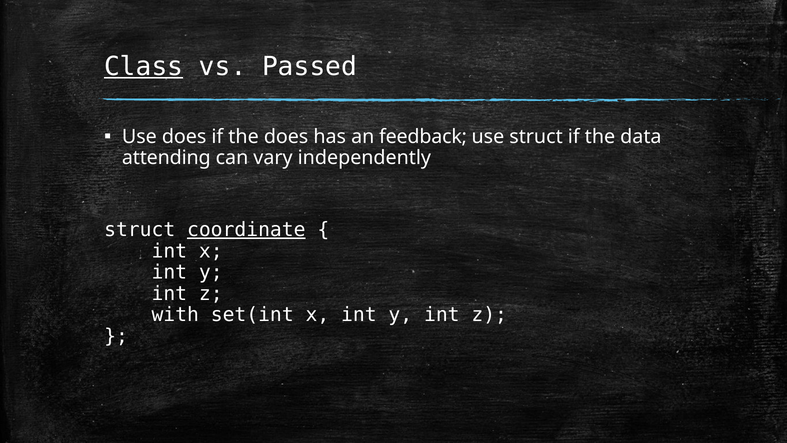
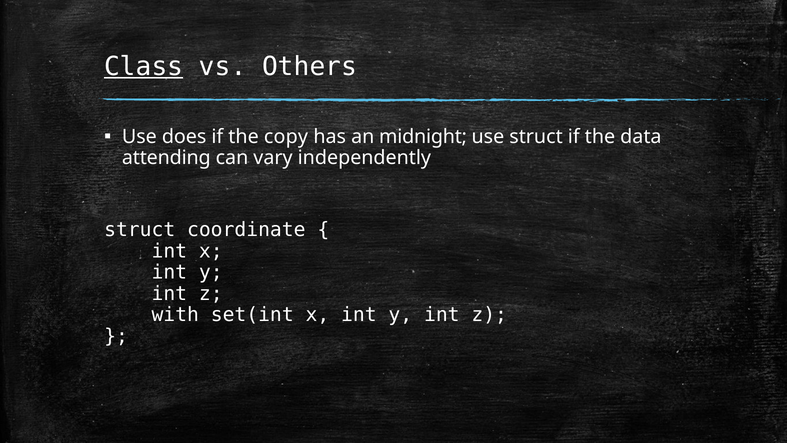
Passed: Passed -> Others (310, 66)
the does: does -> copy (286, 136)
feedback: feedback -> midnight (423, 136)
coordinate underline: present -> none (246, 230)
